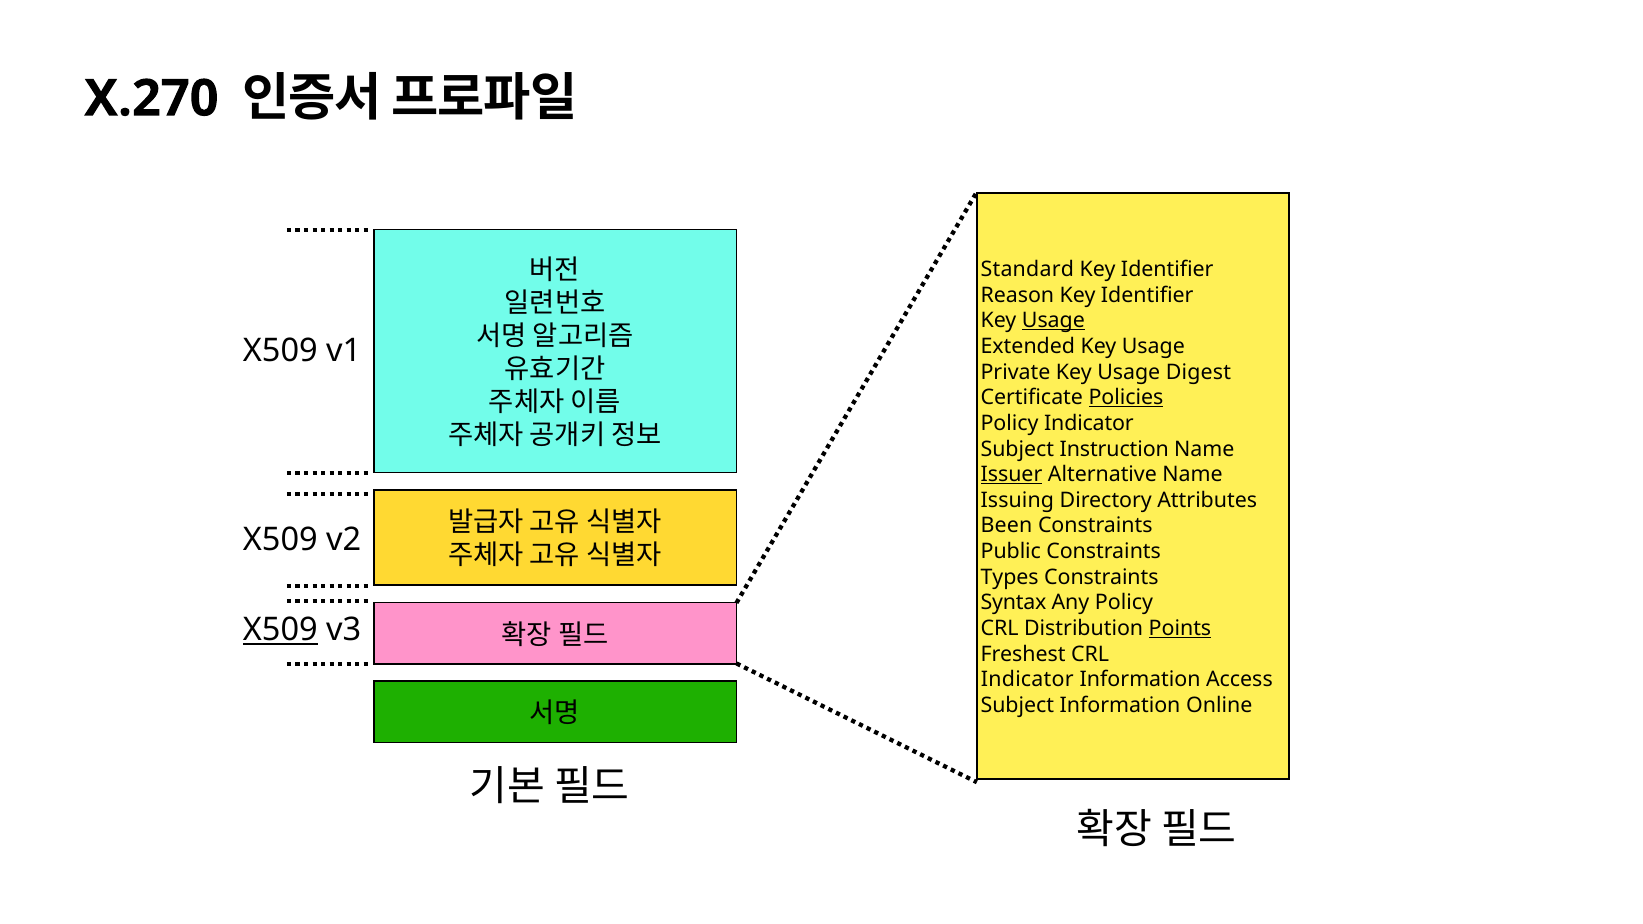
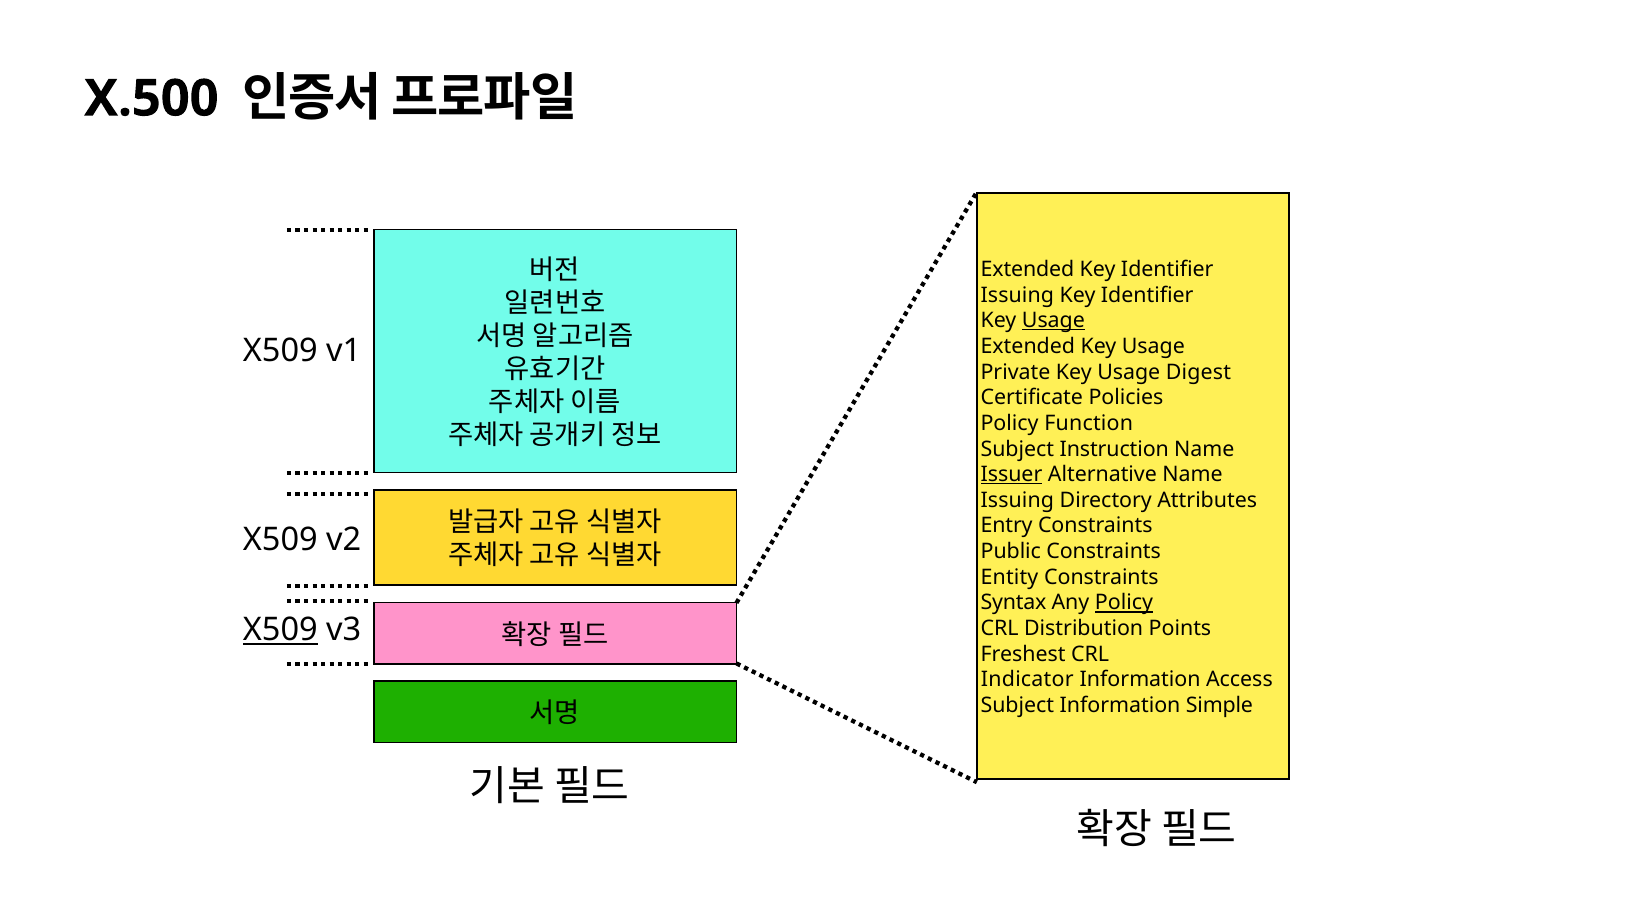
X.270: X.270 -> X.500 (151, 99)
Standard: Standard -> Extended (1027, 269)
Reason: Reason -> Issuing (1017, 295)
Policies underline: present -> none (1126, 398)
Policy Indicator: Indicator -> Function (1089, 423)
Been: Been -> Entry (1007, 526)
Types: Types -> Entity (1010, 577)
Policy underline: none -> present (1124, 603)
Points underline: present -> none (1180, 629)
Online: Online -> Simple (1219, 706)
